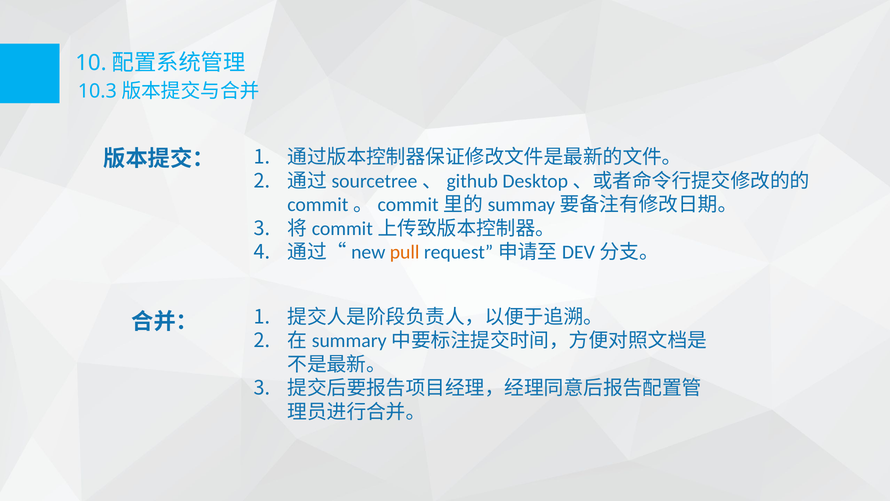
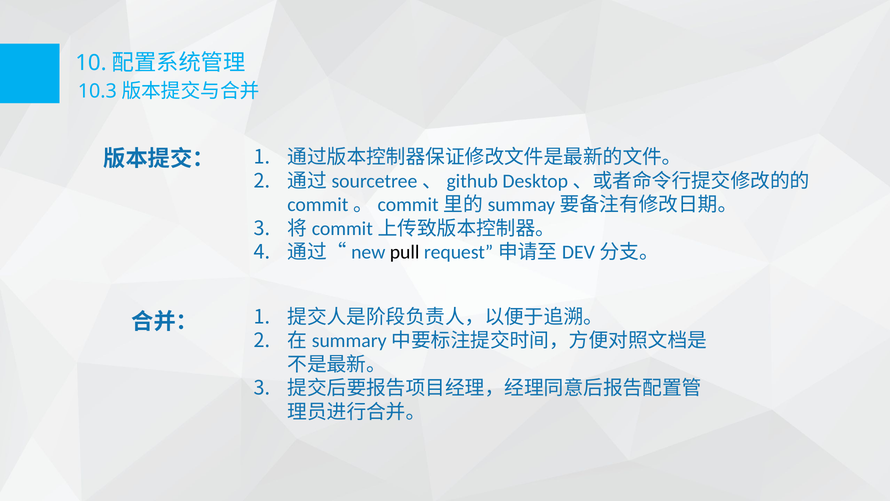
pull colour: orange -> black (405, 252)
